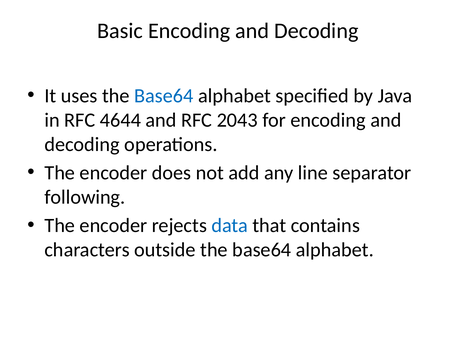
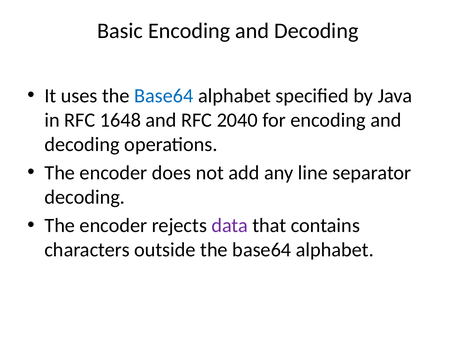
4644: 4644 -> 1648 (120, 120)
2043: 2043 -> 2040 (237, 120)
following: following -> decoding (85, 197)
data colour: blue -> purple (230, 225)
